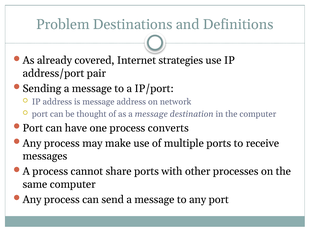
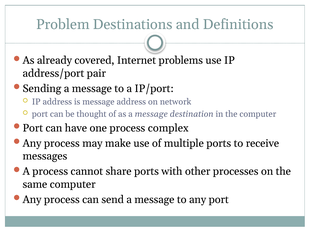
strategies: strategies -> problems (181, 61)
converts: converts -> complex (168, 128)
